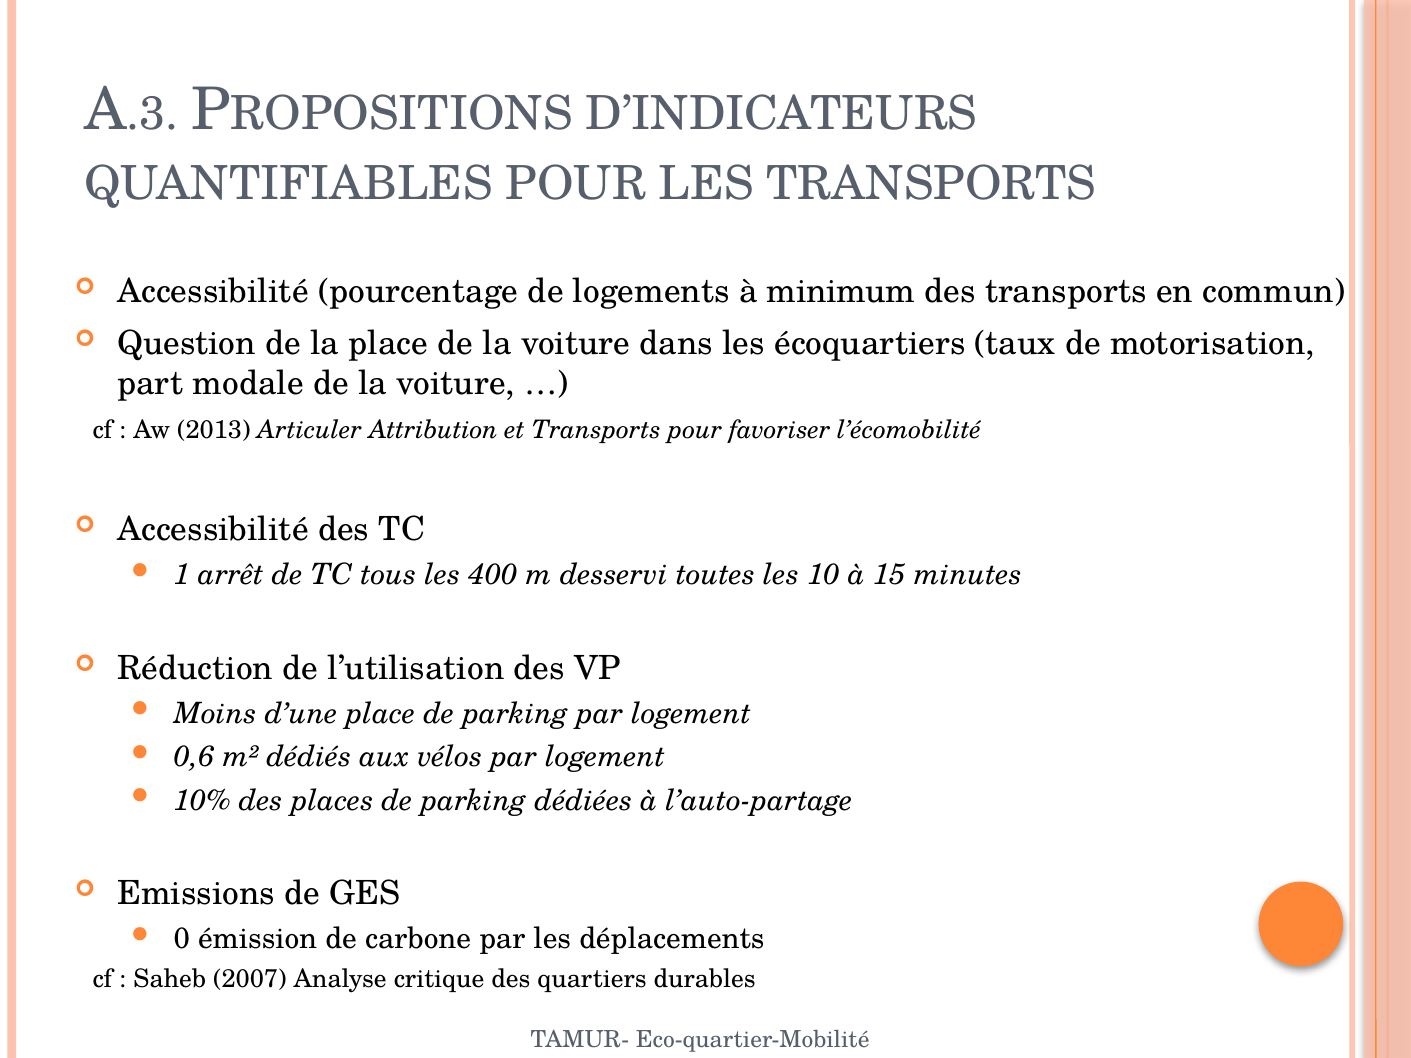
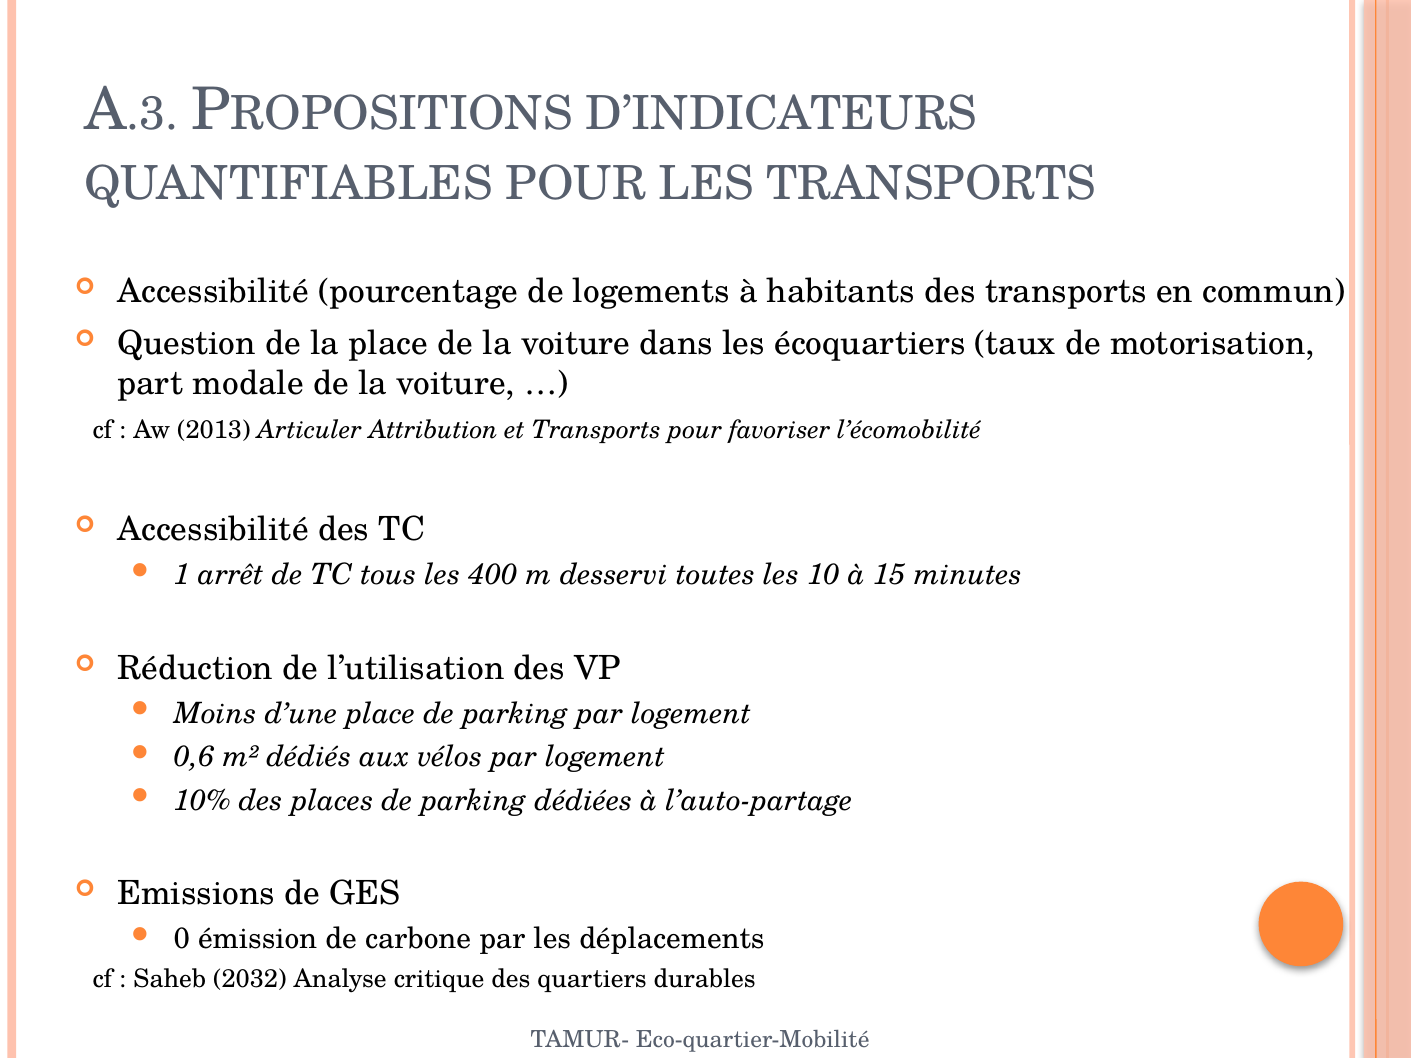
minimum: minimum -> habitants (841, 292)
2007: 2007 -> 2032 (250, 980)
